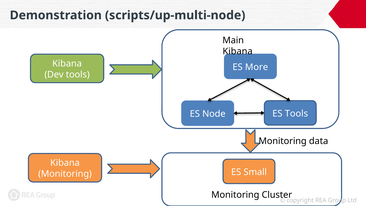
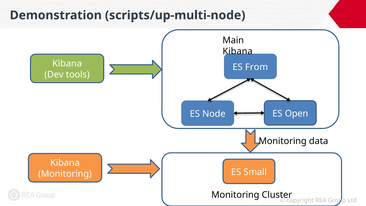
More: More -> From (257, 67)
ES Tools: Tools -> Open (296, 113)
